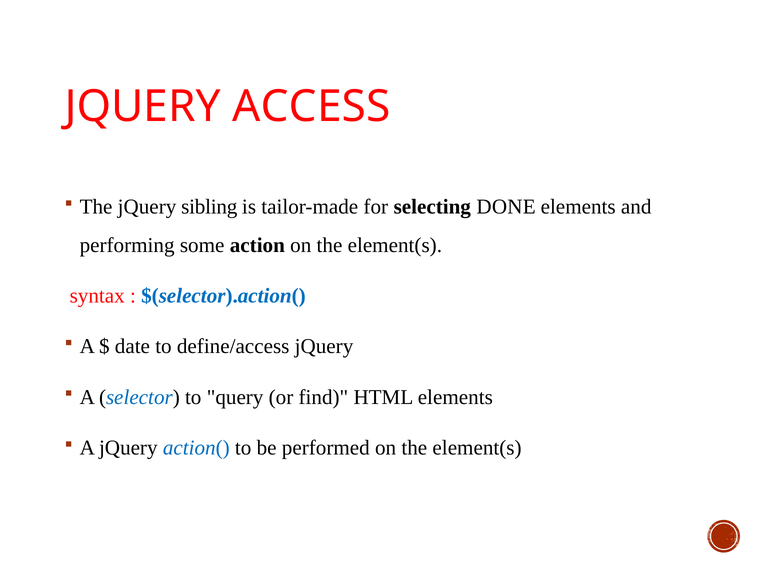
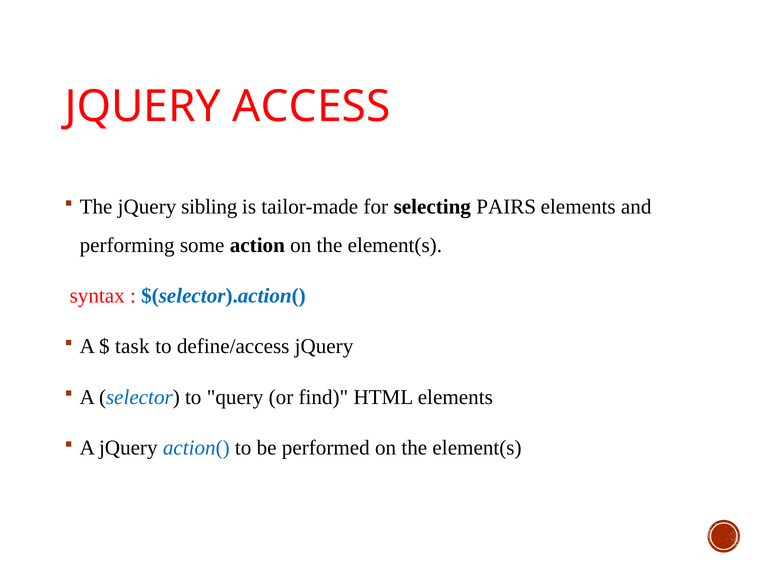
DONE: DONE -> PAIRS (506, 207)
date: date -> task (132, 346)
